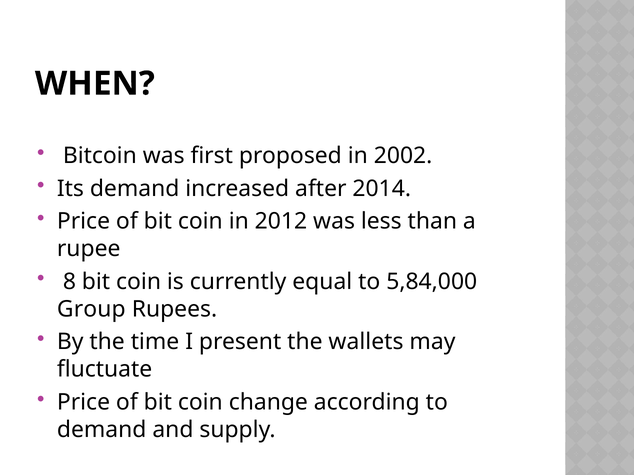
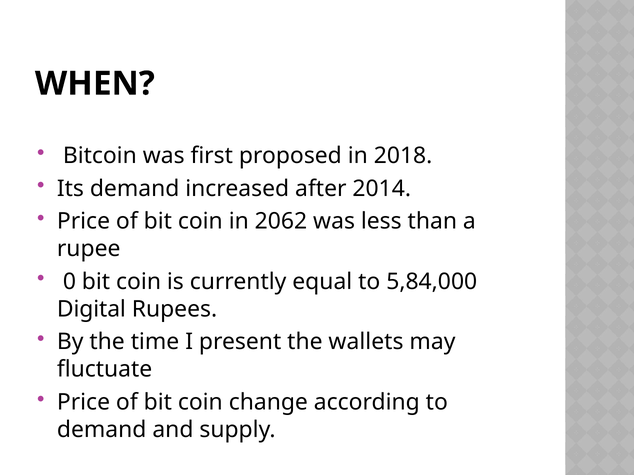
2002: 2002 -> 2018 (403, 156)
2012: 2012 -> 2062 (281, 222)
8: 8 -> 0 (69, 282)
Group: Group -> Digital (91, 309)
